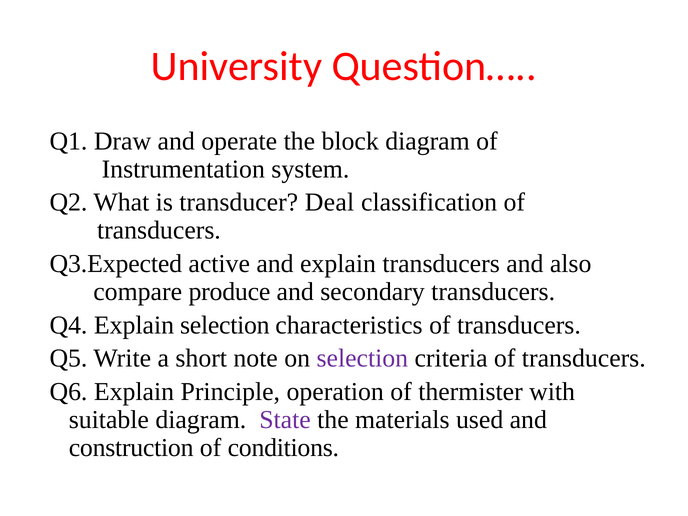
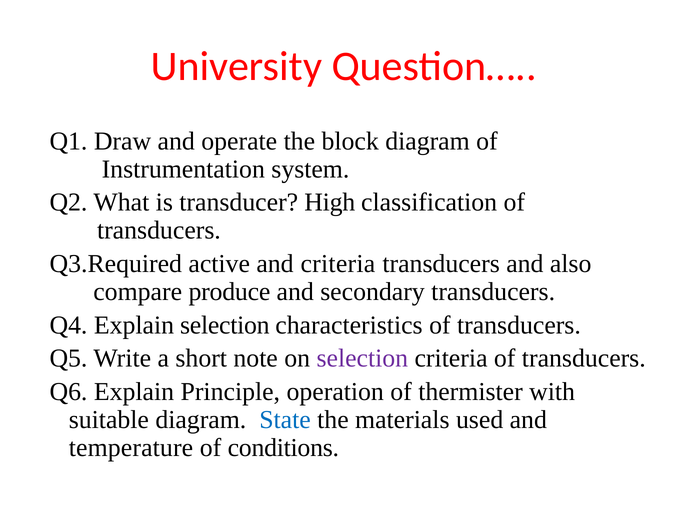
Deal: Deal -> High (330, 202)
Q3.Expected: Q3.Expected -> Q3.Required (116, 264)
and explain: explain -> criteria (338, 264)
State colour: purple -> blue (285, 420)
construction: construction -> temperature (131, 448)
